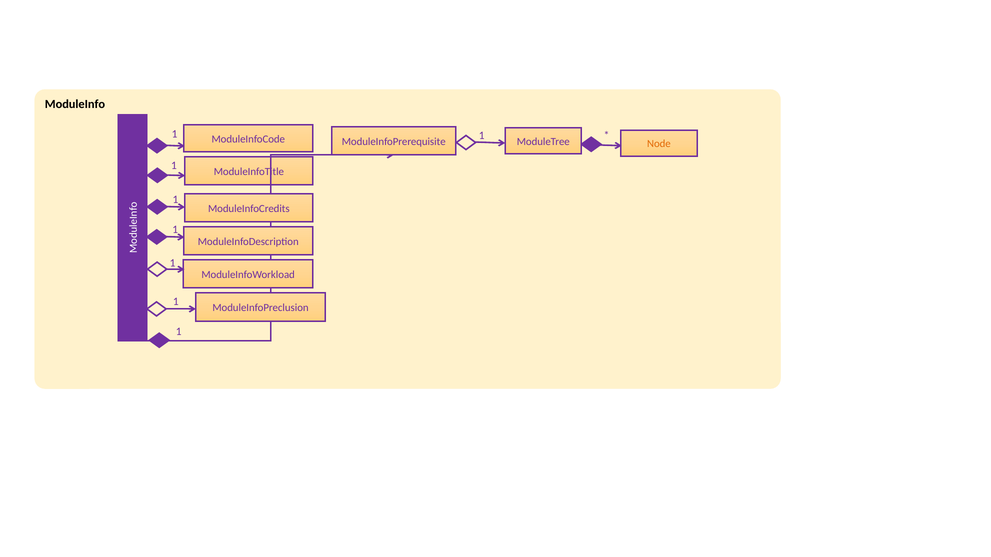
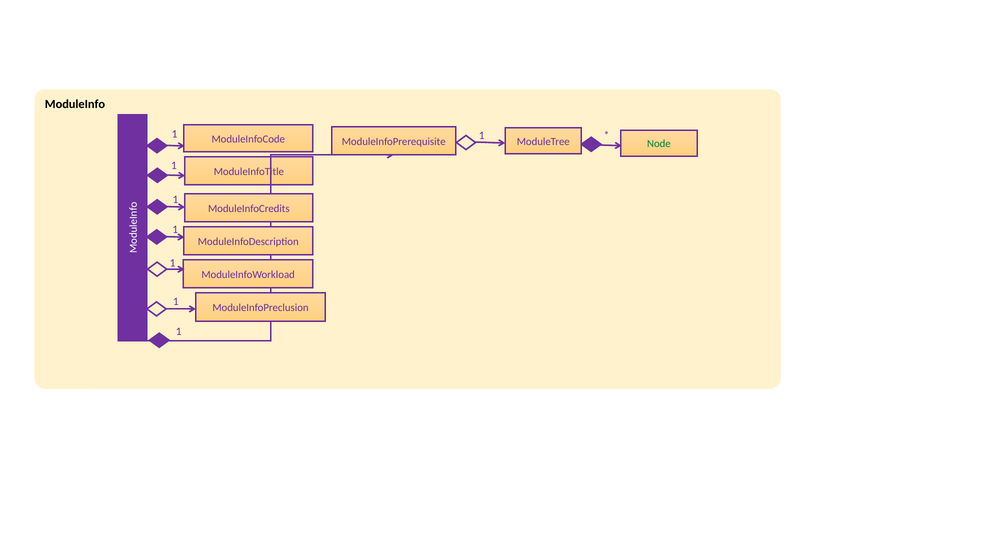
Node colour: orange -> green (659, 144)
